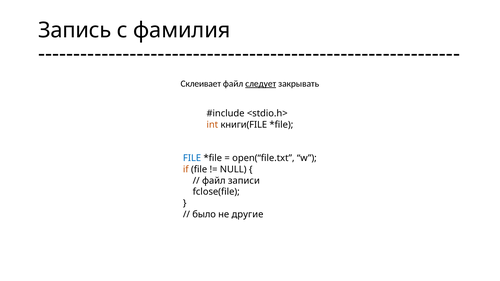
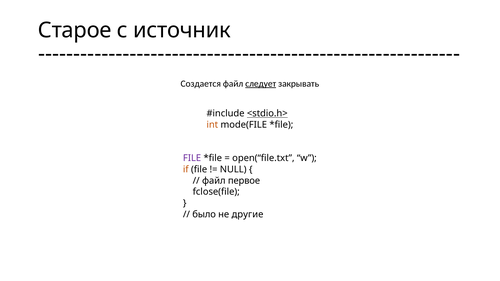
Запись: Запись -> Старое (75, 30)
фамилия: фамилия -> источник (182, 30)
Склеивает: Склеивает -> Создается (201, 84)
<stdio.h> underline: none -> present (267, 114)
книги(FILE: книги(FILE -> mode(FILE (244, 125)
FILE colour: blue -> purple (192, 158)
записи: записи -> первое (244, 181)
